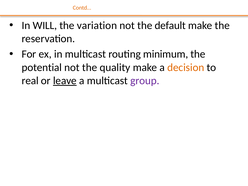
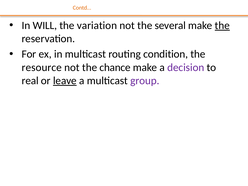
default: default -> several (170, 25)
the underline: none -> present (222, 25)
minimum: minimum -> condition (166, 54)
potential: potential -> resource (42, 67)
quality: quality -> chance (115, 67)
decision colour: orange -> purple (186, 67)
